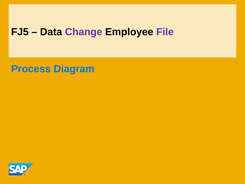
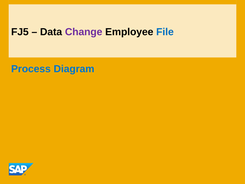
File colour: purple -> blue (165, 32)
